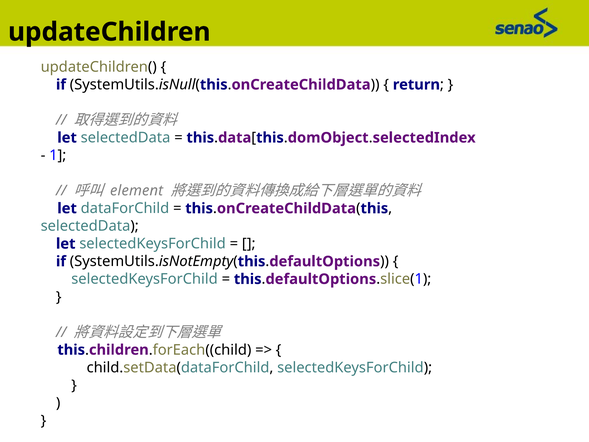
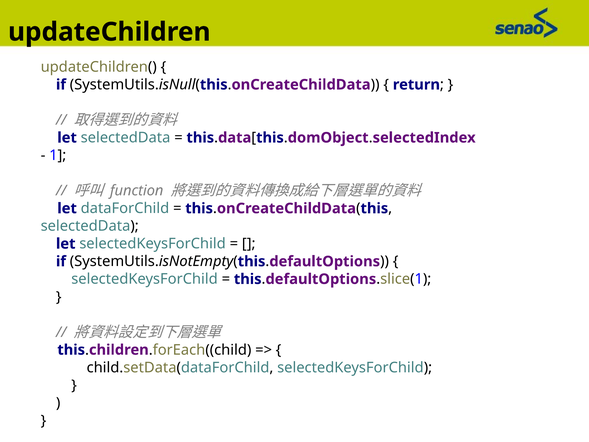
element: element -> function (137, 191)
